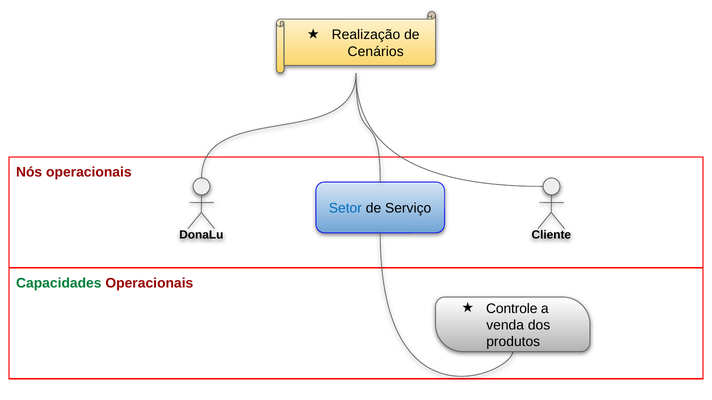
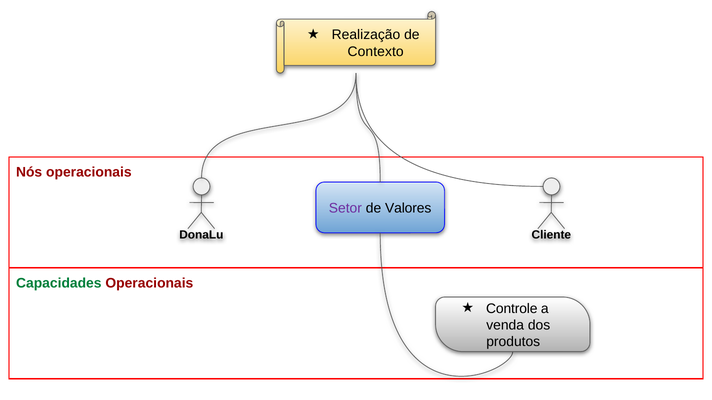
Cenários: Cenários -> Contexto (376, 52)
Setor colour: blue -> purple (345, 209)
Serviço: Serviço -> Valores (408, 209)
